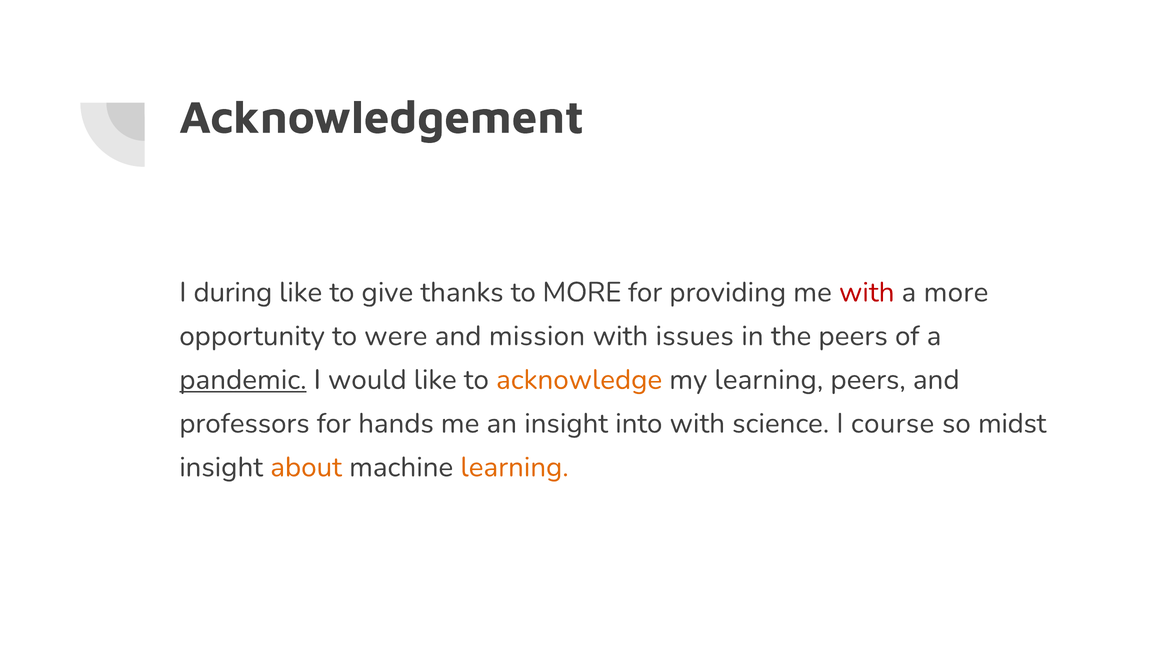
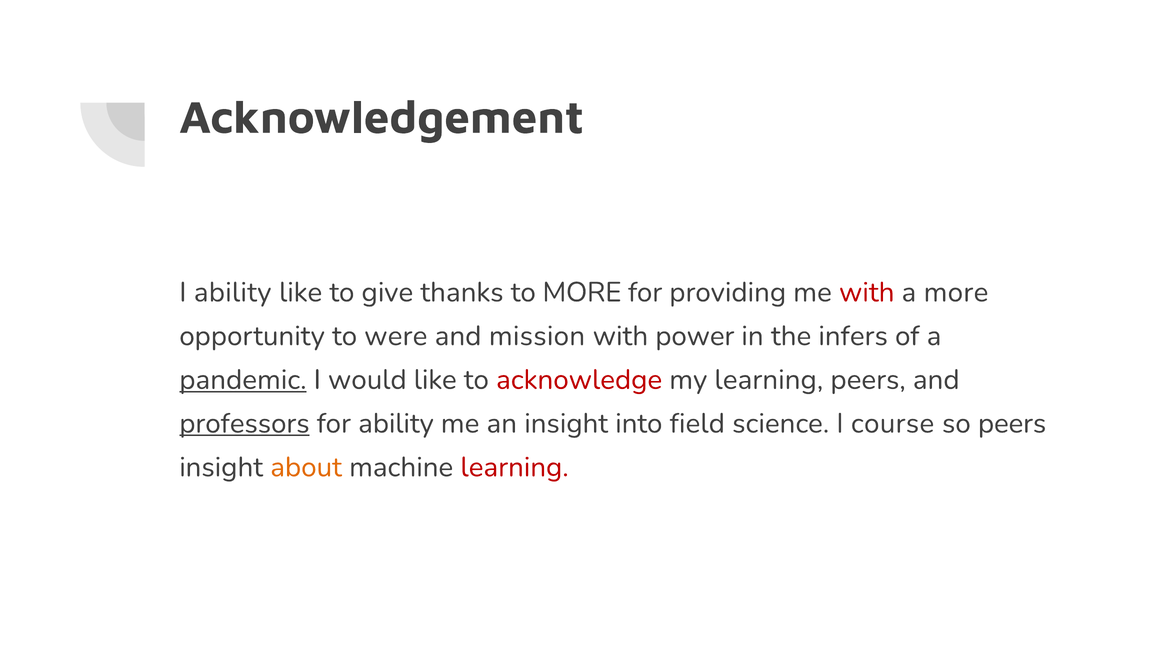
I during: during -> ability (233, 292)
issues: issues -> power (695, 336)
the peers: peers -> infers (853, 336)
acknowledge colour: orange -> red (579, 380)
professors underline: none -> present (244, 423)
for hands: hands -> ability (396, 423)
into with: with -> field (697, 423)
so midst: midst -> peers (1012, 423)
learning colour: orange -> red (515, 467)
